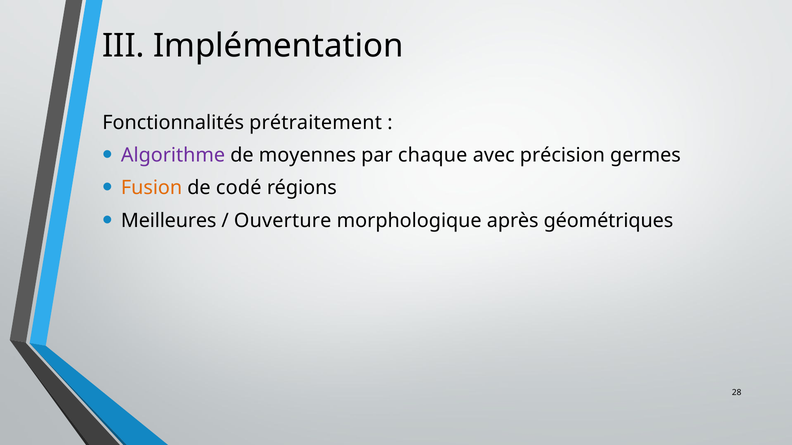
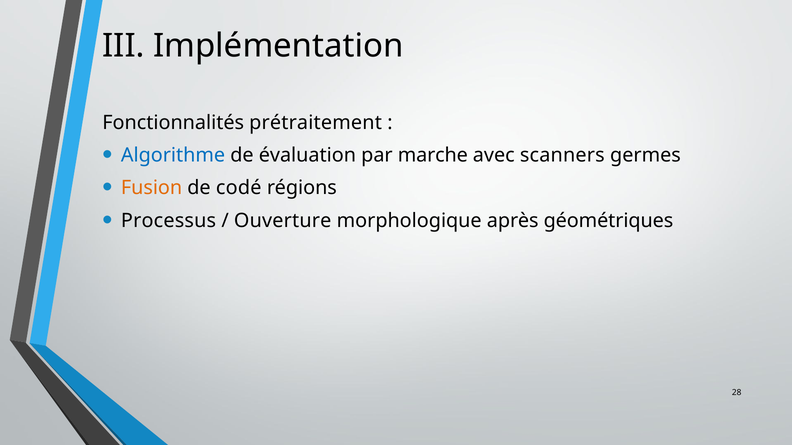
Algorithme colour: purple -> blue (173, 155)
moyennes: moyennes -> évaluation (307, 155)
chaque: chaque -> marche (433, 155)
précision: précision -> scanners (562, 155)
Meilleures: Meilleures -> Processus (169, 221)
